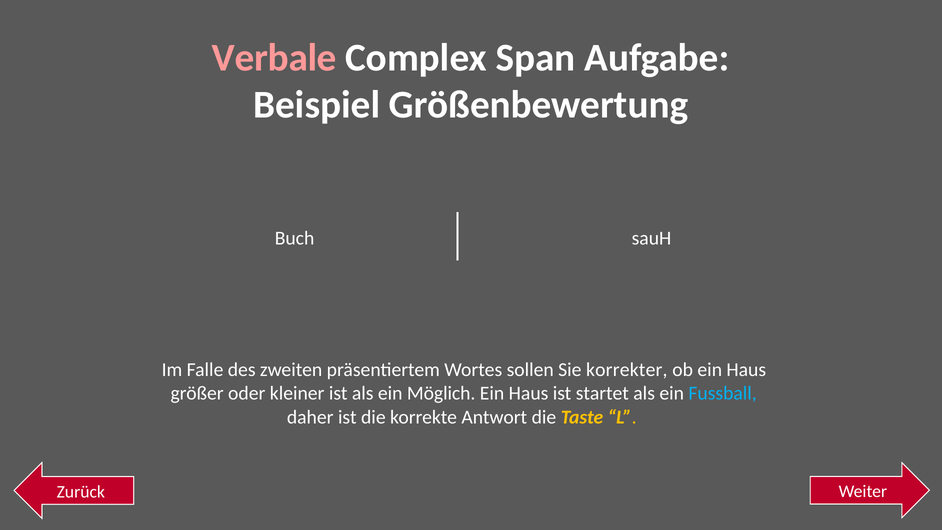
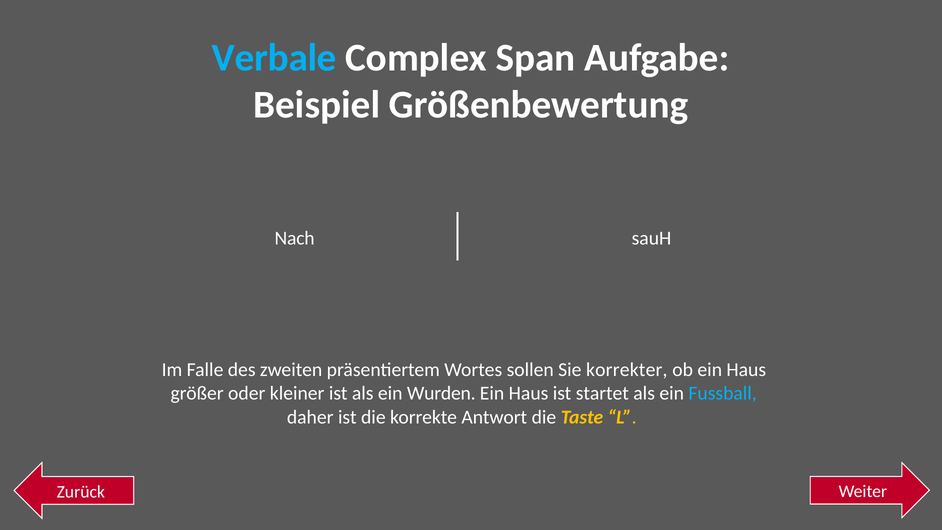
Verbale colour: pink -> light blue (274, 58)
Buch: Buch -> Nach (295, 238)
Möglich: Möglich -> Wurden (441, 393)
